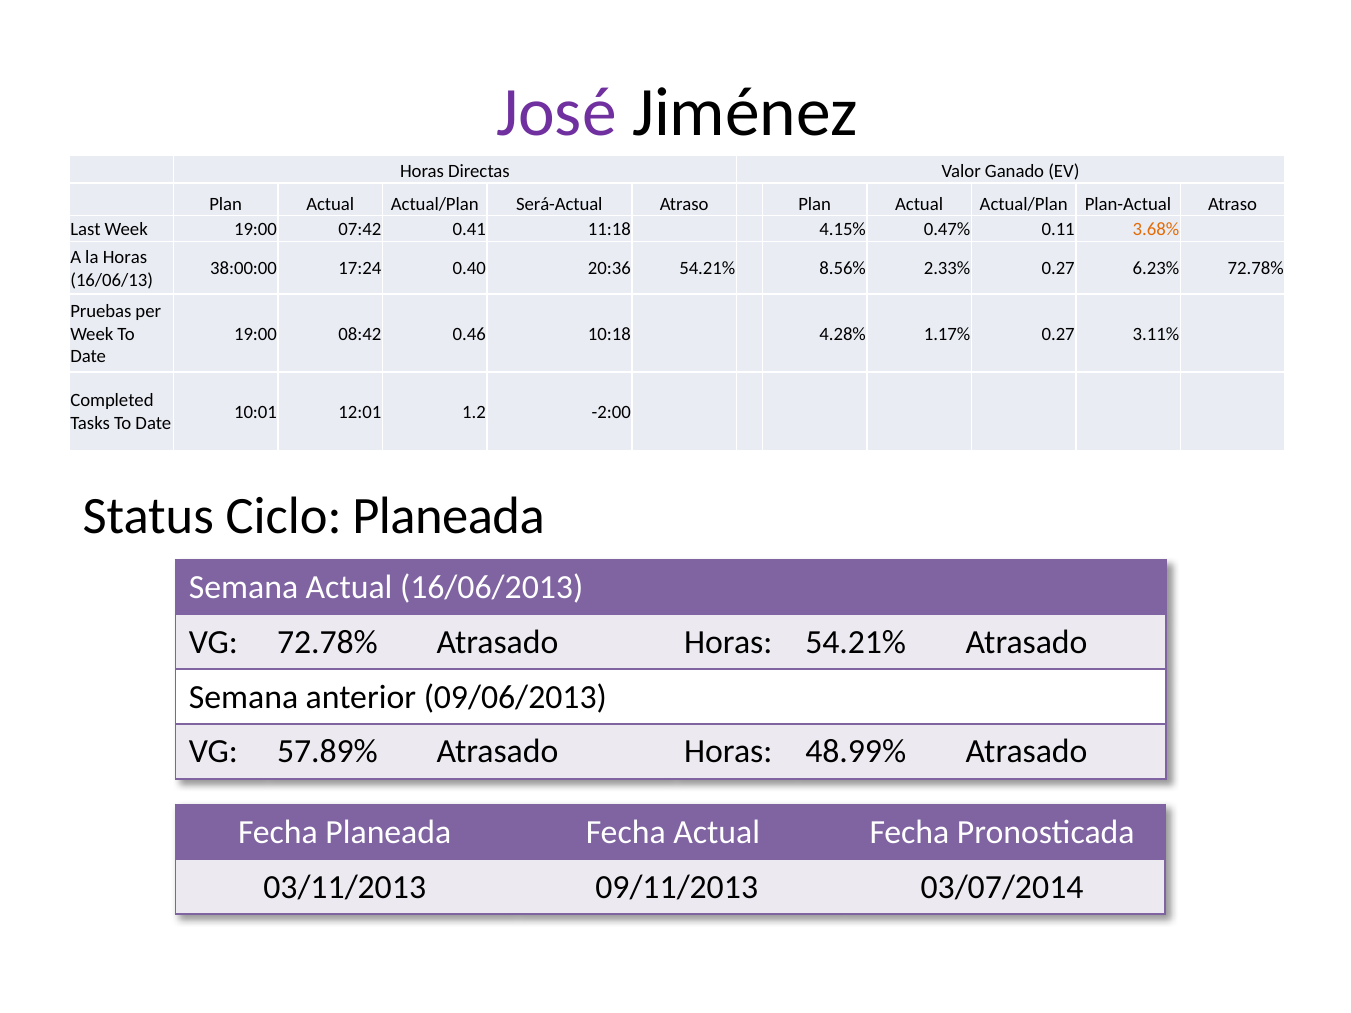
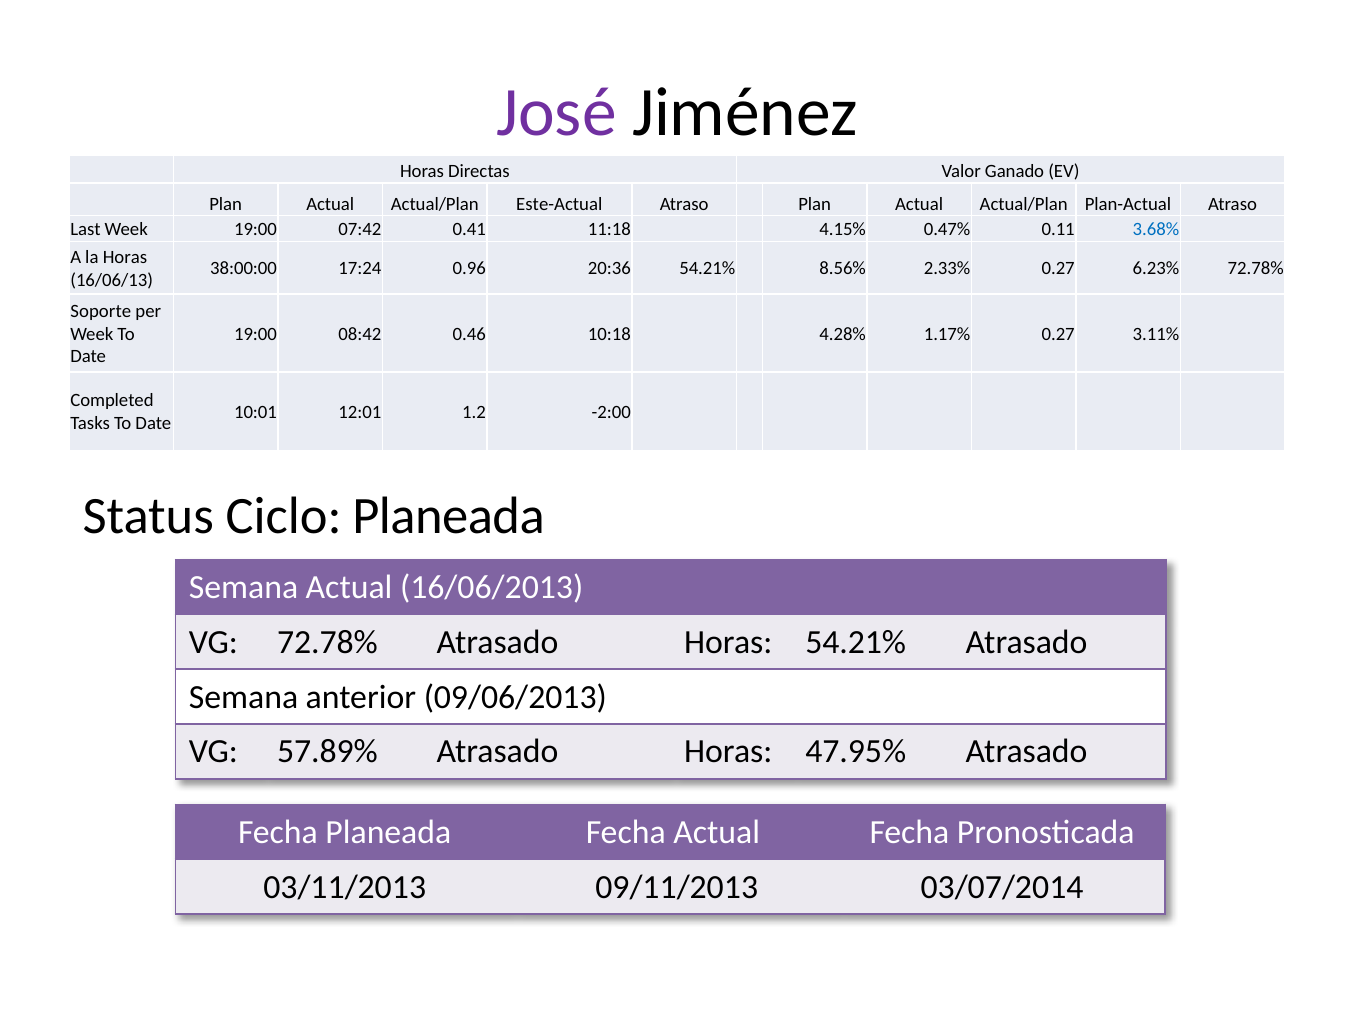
Será-Actual: Será-Actual -> Este-Actual (559, 204)
3.68% colour: orange -> blue (1156, 229)
0.40: 0.40 -> 0.96 (469, 269)
Pruebas: Pruebas -> Soporte (101, 311)
48.99%: 48.99% -> 47.95% (856, 752)
